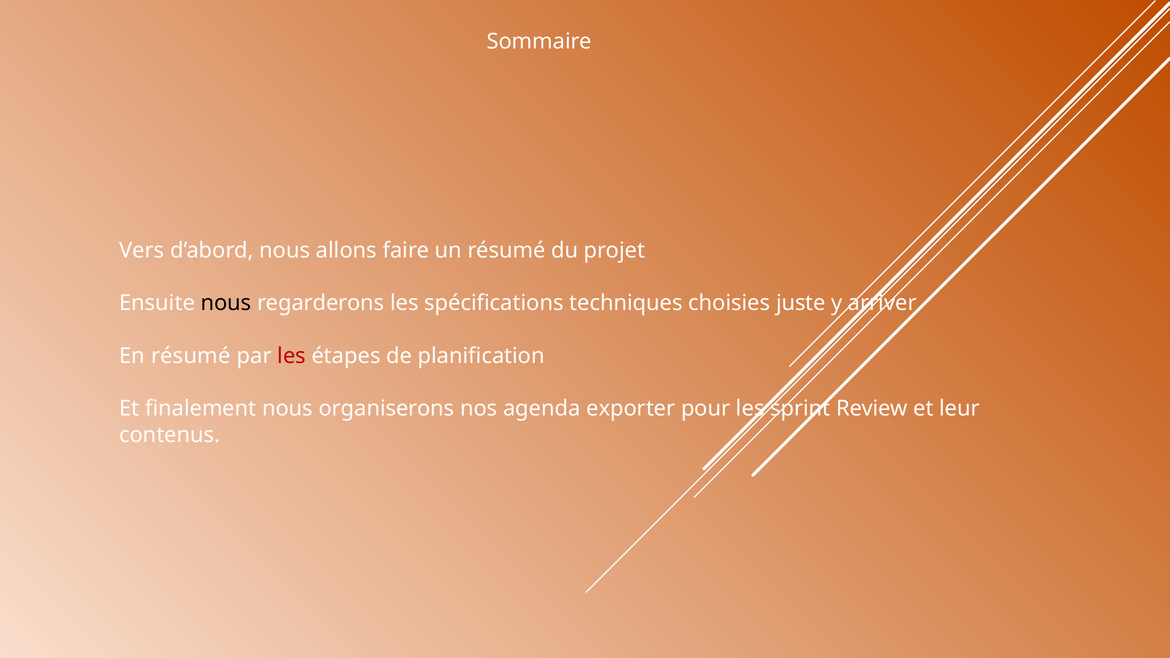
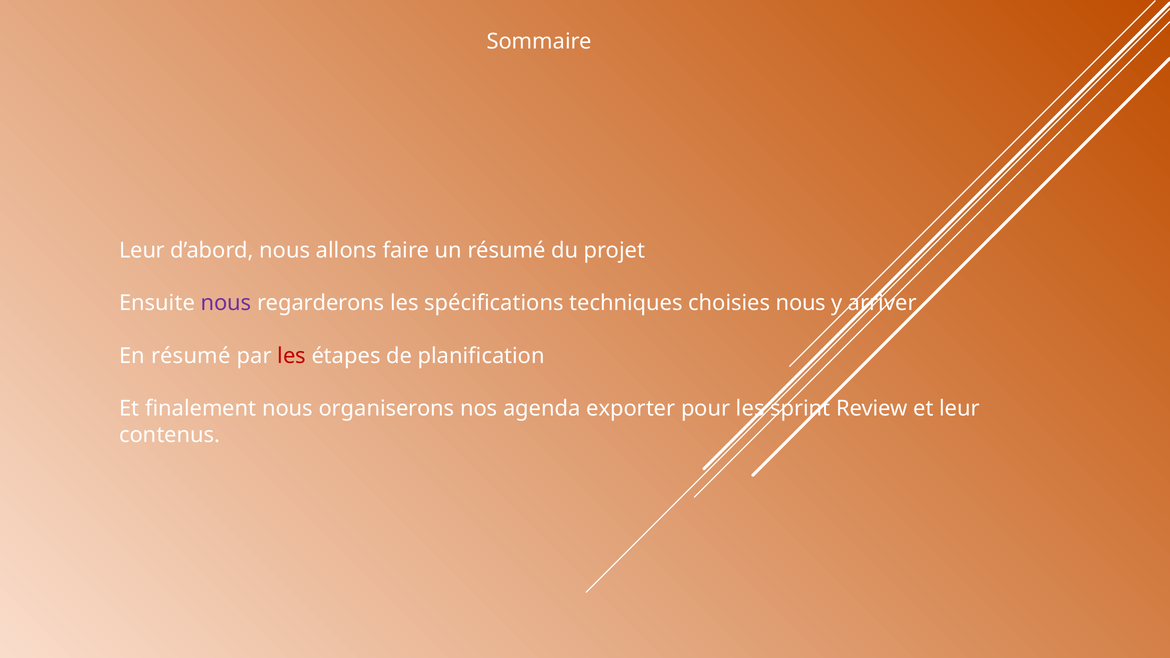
Vers: Vers -> Leur (142, 251)
nous colour: black -> purple (226, 303)
choisies juste: juste -> nous (801, 303)
